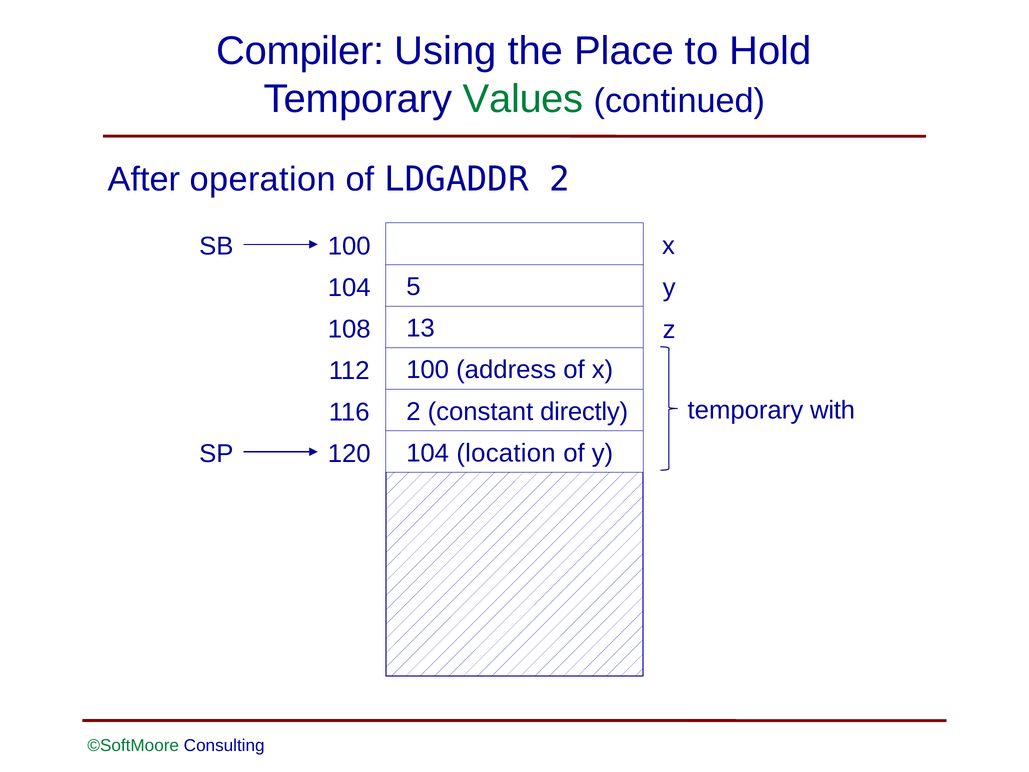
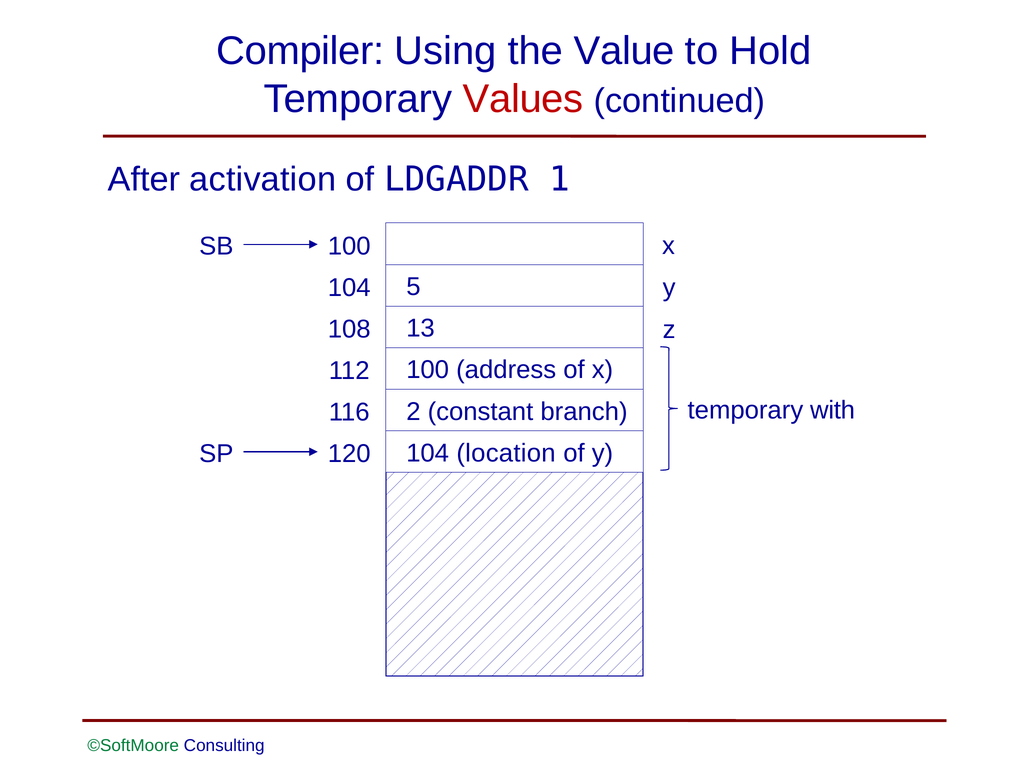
Place: Place -> Value (624, 51)
Values colour: green -> red (523, 99)
operation: operation -> activation (263, 179)
LDGADDR 2: 2 -> 1 (560, 179)
directly: directly -> branch (584, 411)
